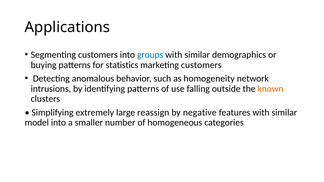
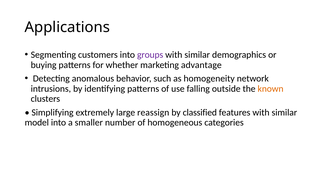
groups colour: blue -> purple (150, 55)
statistics: statistics -> whether (122, 65)
marketing customers: customers -> advantage (201, 65)
negative: negative -> classified (200, 113)
